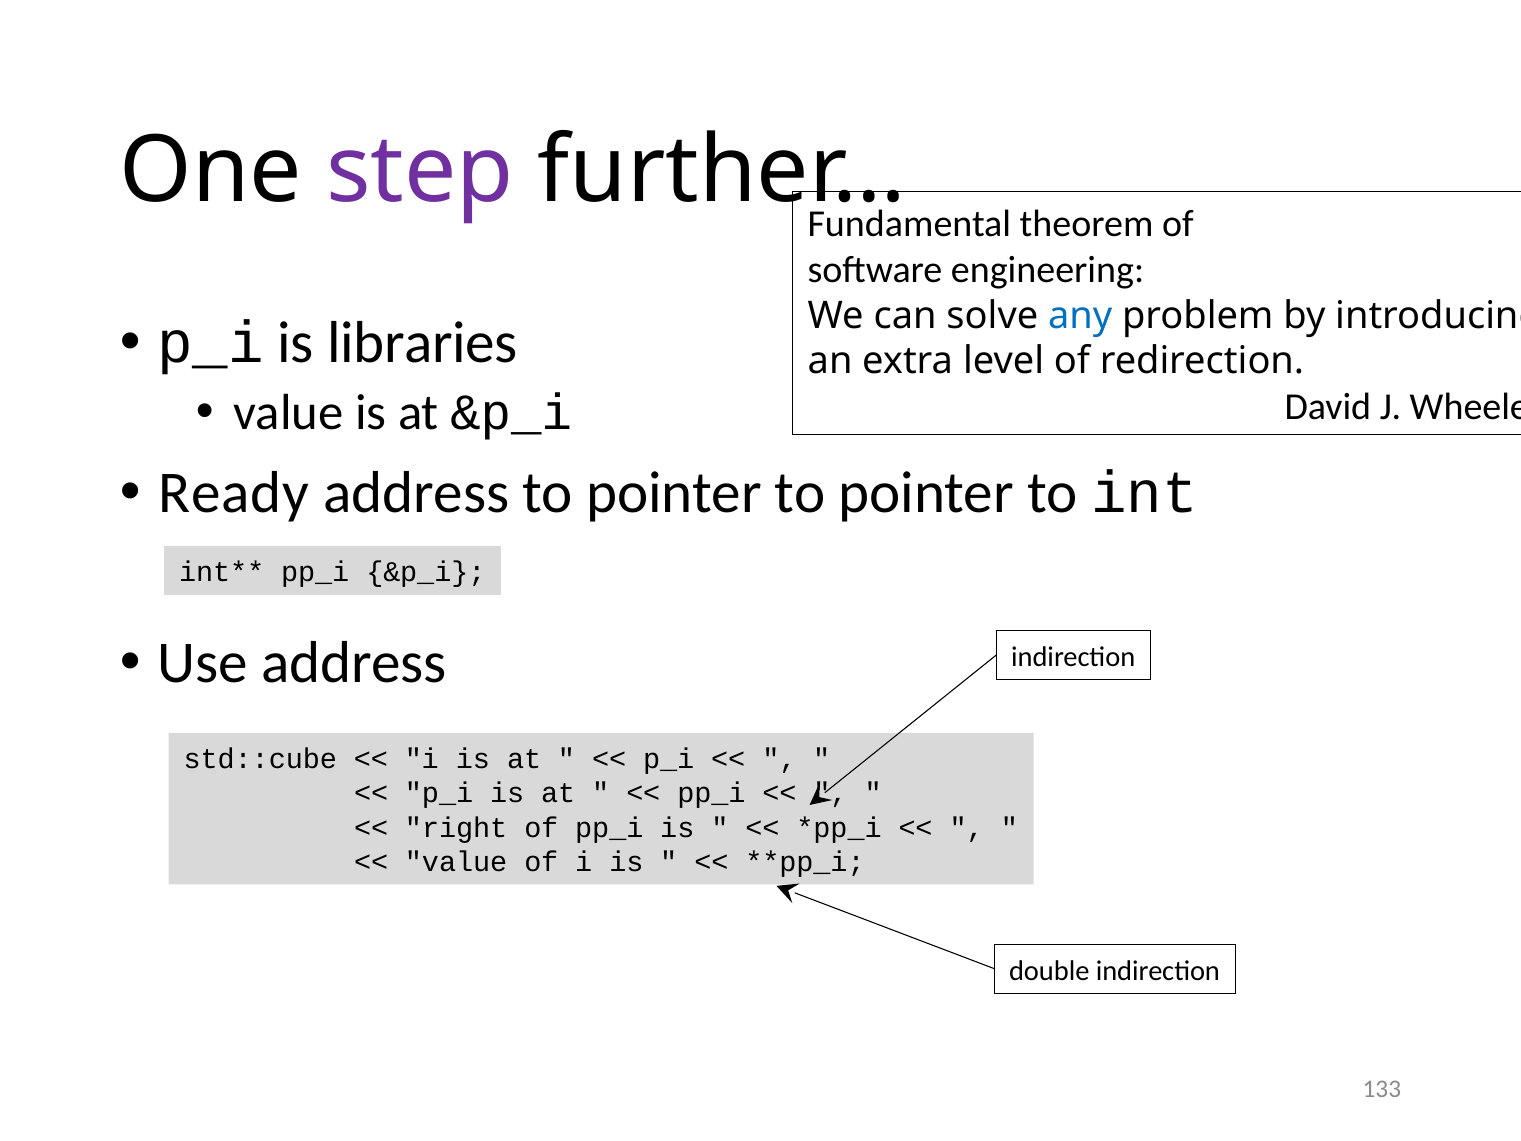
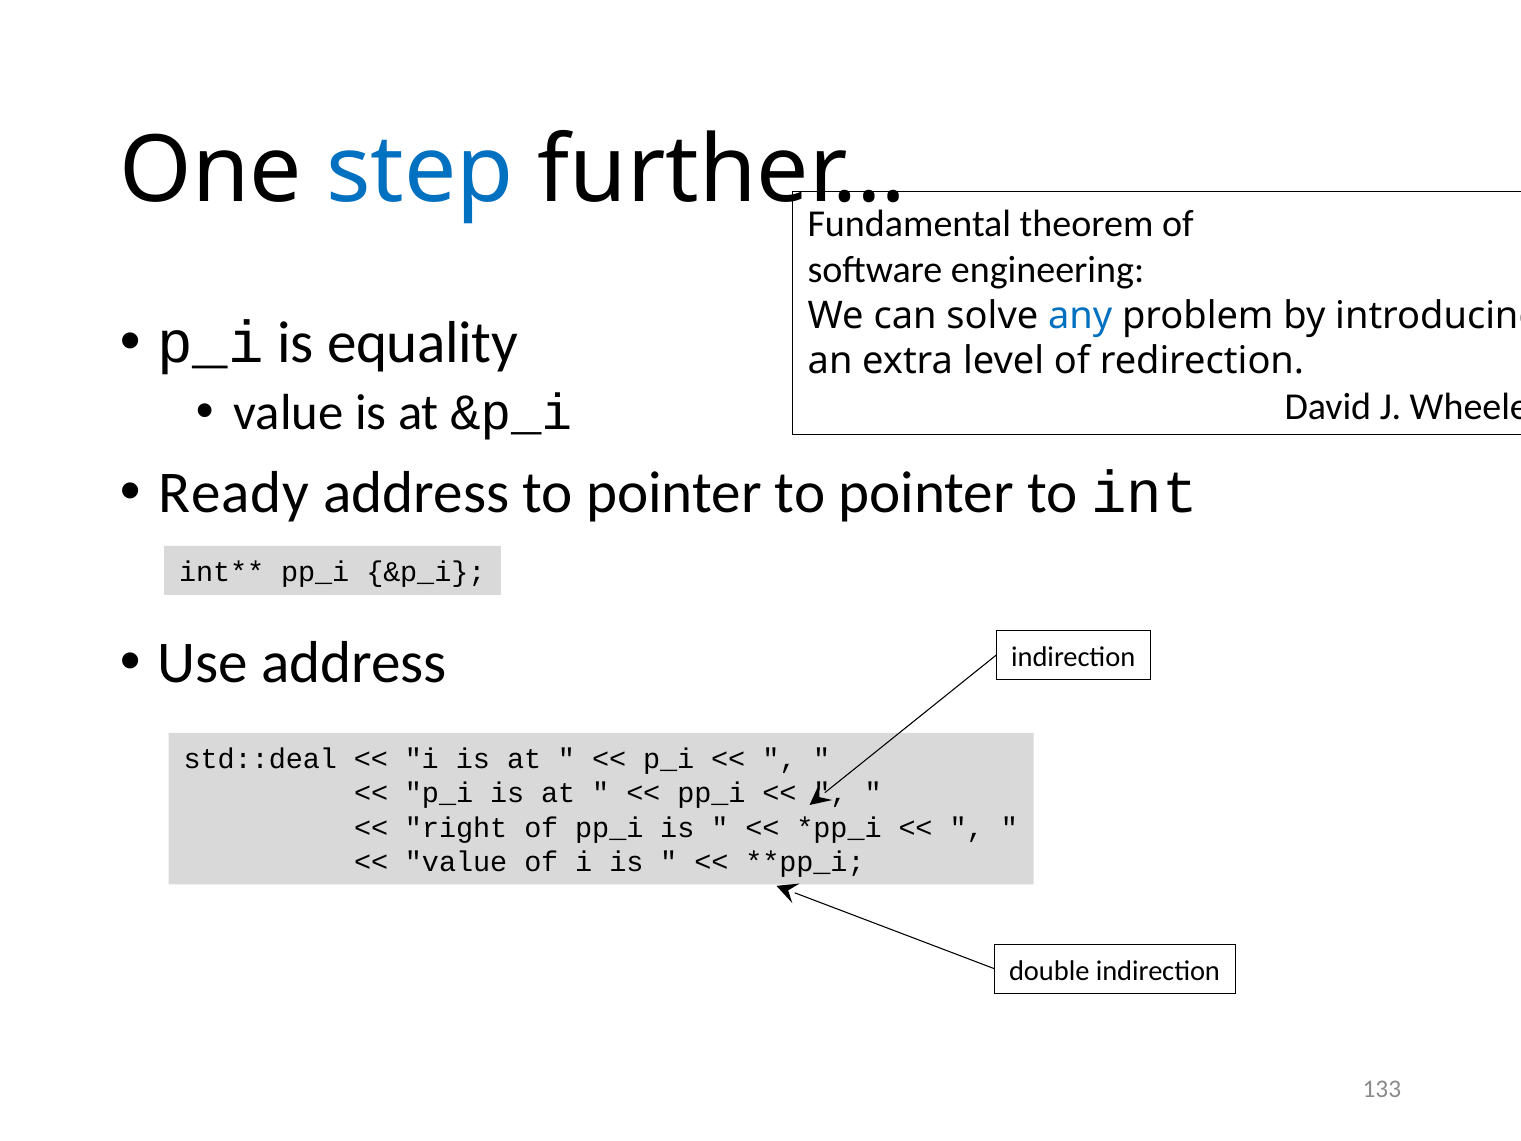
step colour: purple -> blue (420, 170)
libraries: libraries -> equality (423, 343)
std::cube: std::cube -> std::deal (260, 759)
